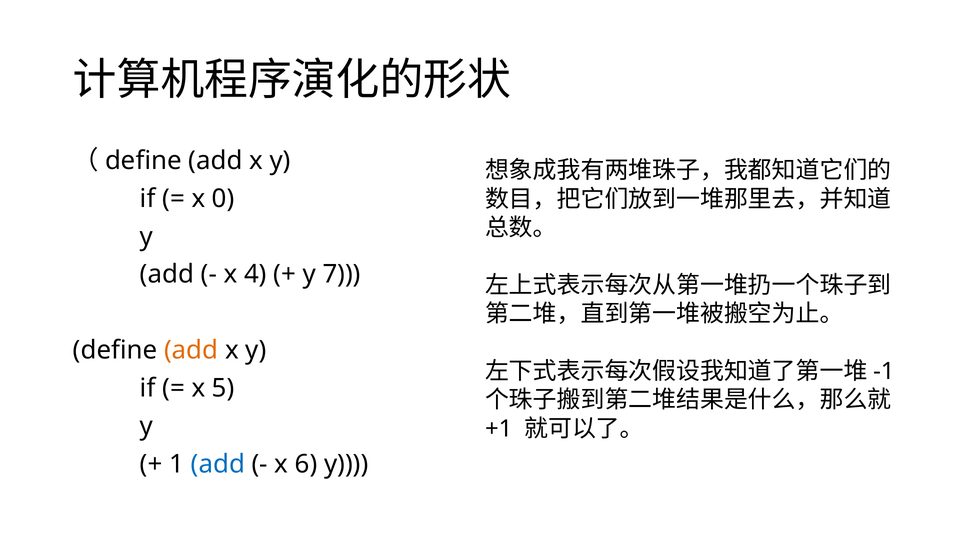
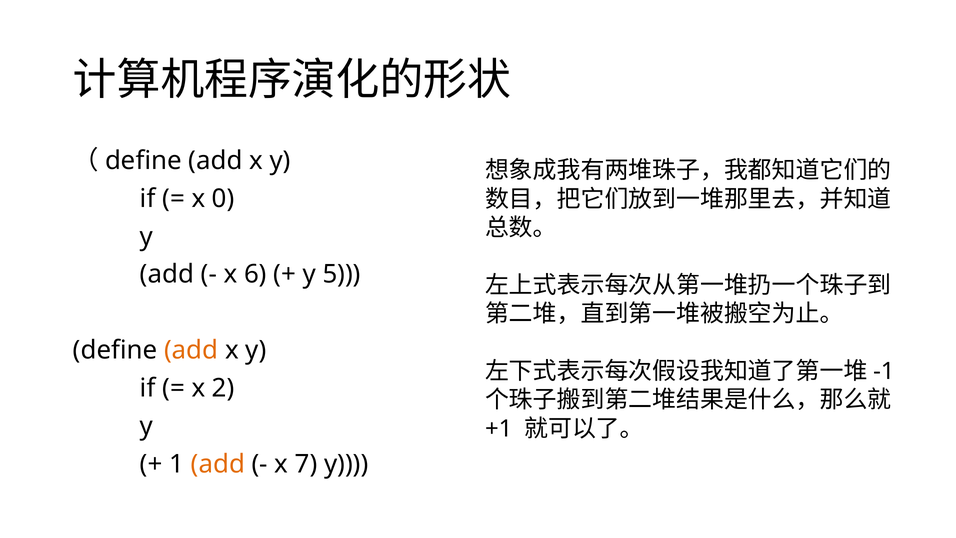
4: 4 -> 6 (255, 274)
7: 7 -> 5 (342, 274)
5: 5 -> 2 (223, 388)
add colour: blue -> orange (218, 464)
6: 6 -> 7 (306, 464)
